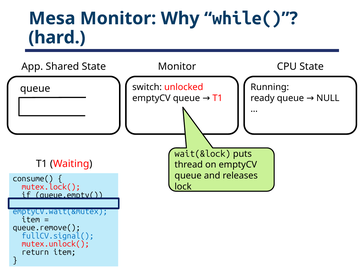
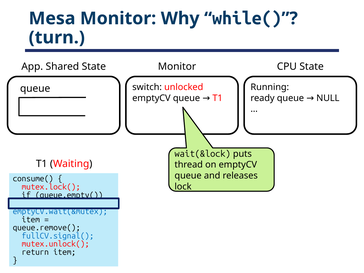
hard: hard -> turn (57, 38)
